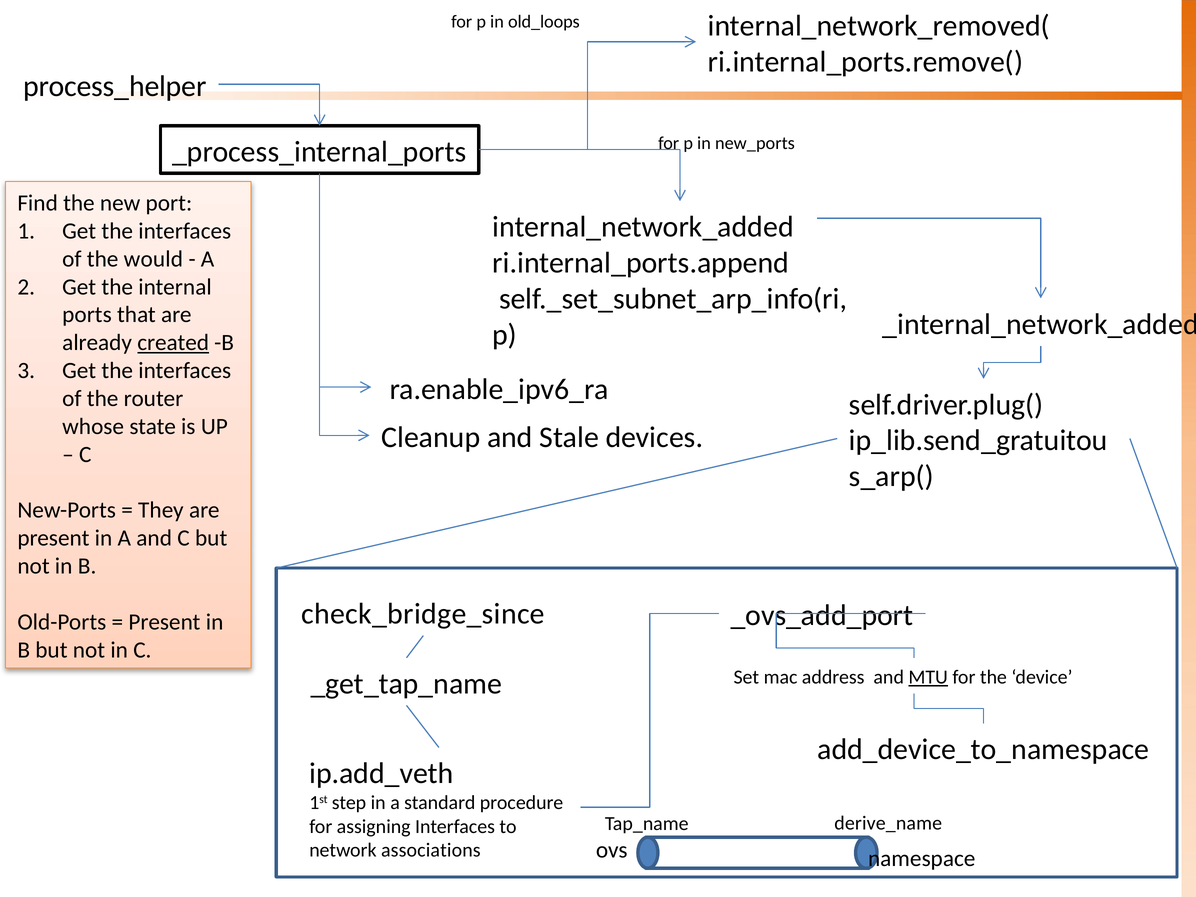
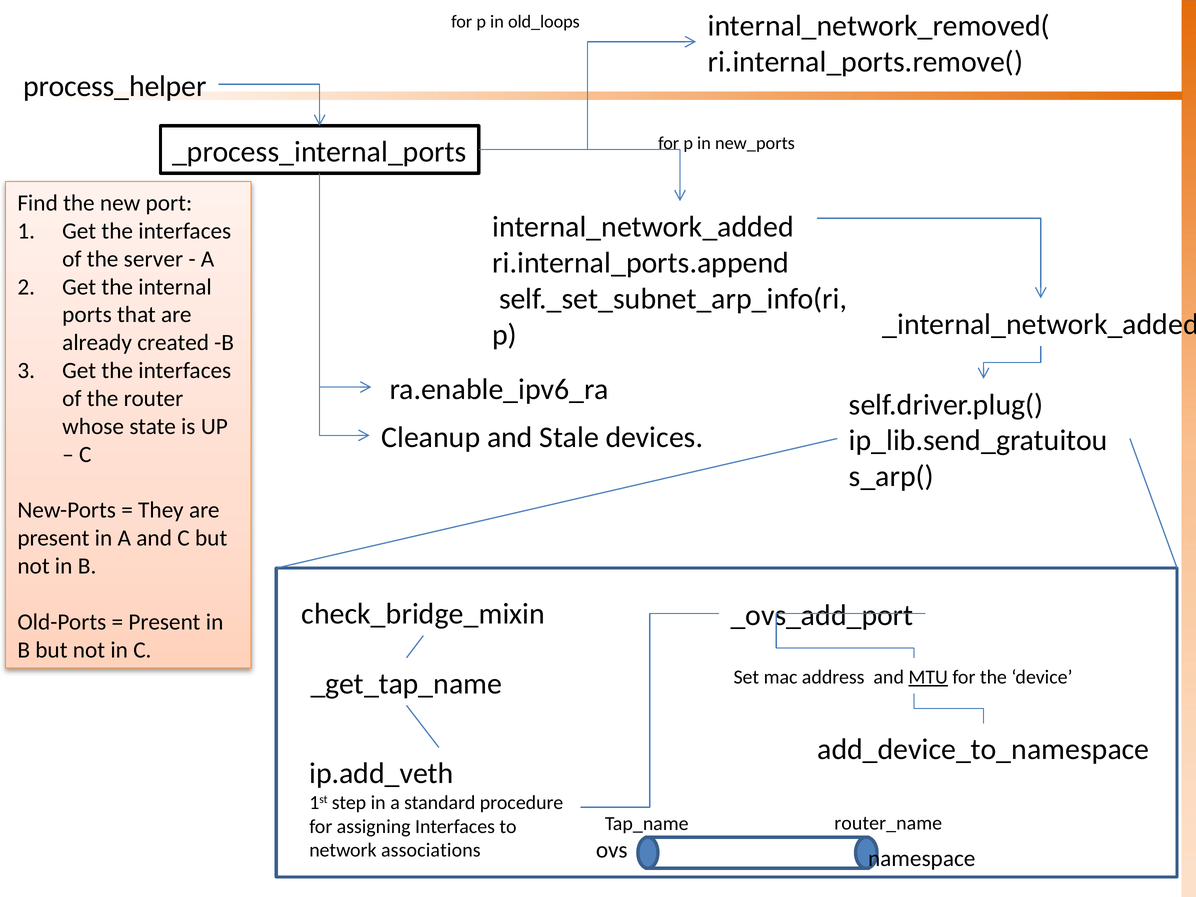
would: would -> server (153, 259)
created underline: present -> none (173, 343)
check_bridge_since: check_bridge_since -> check_bridge_mixin (423, 614)
derive_name: derive_name -> router_name (888, 823)
